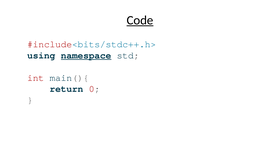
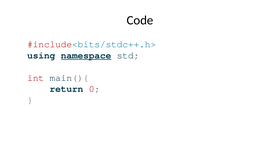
Code underline: present -> none (140, 20)
